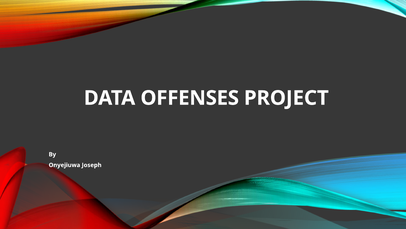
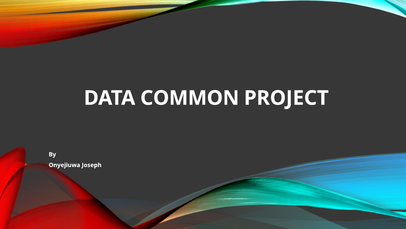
OFFENSES: OFFENSES -> COMMON (190, 98)
